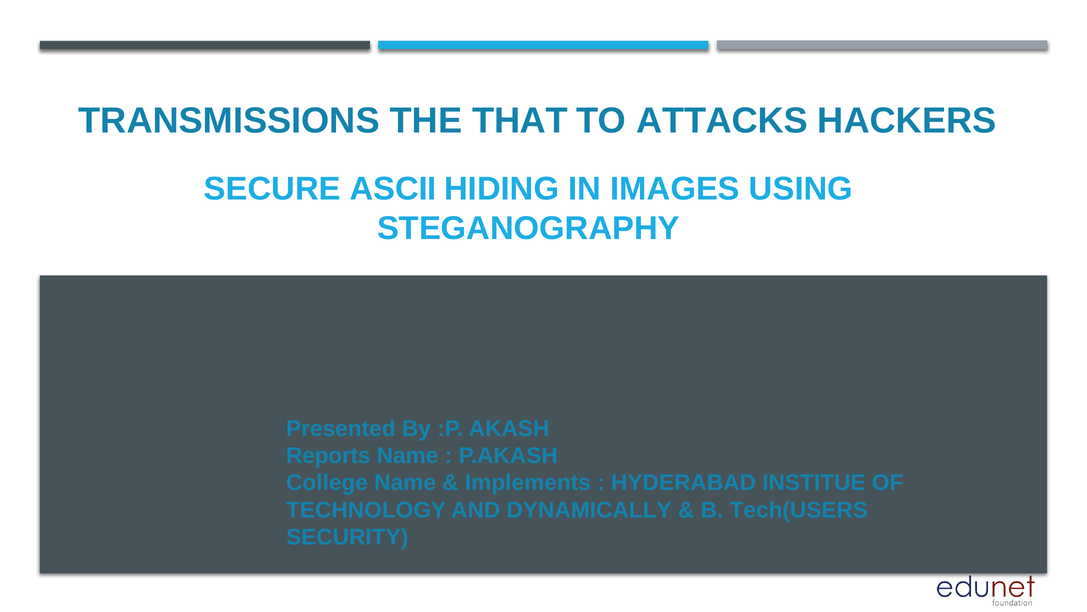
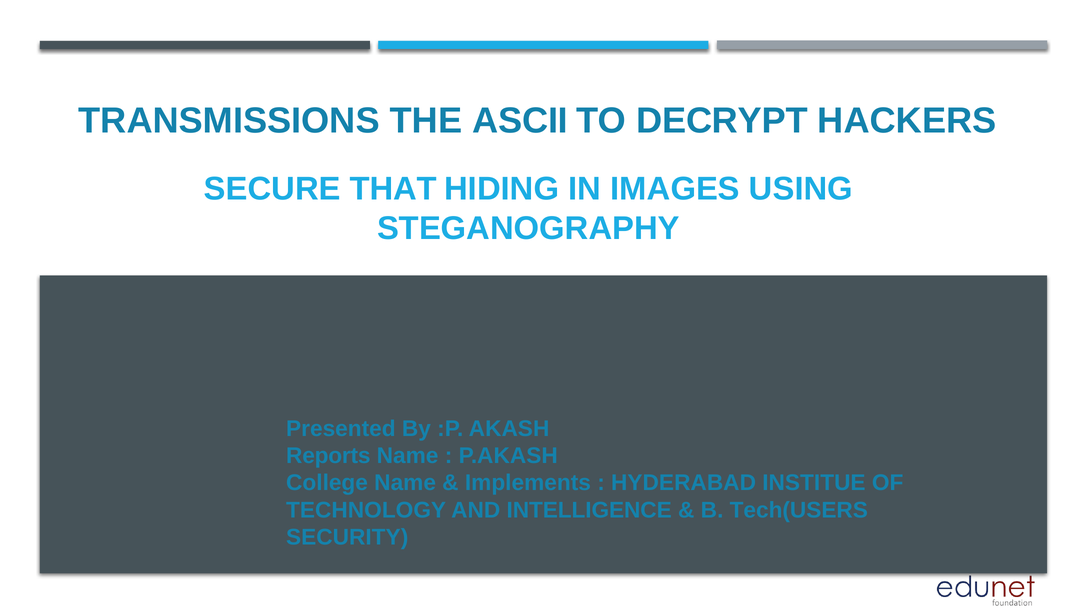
THAT: THAT -> ASCII (520, 121)
ATTACKS: ATTACKS -> DECRYPT (722, 121)
ASCII: ASCII -> THAT (393, 189)
DYNAMICALLY: DYNAMICALLY -> INTELLIGENCE (589, 510)
